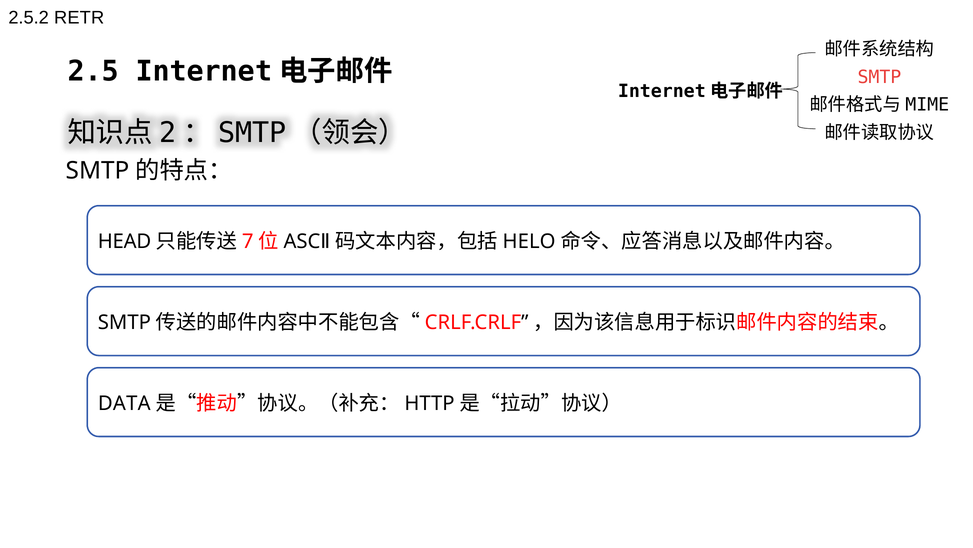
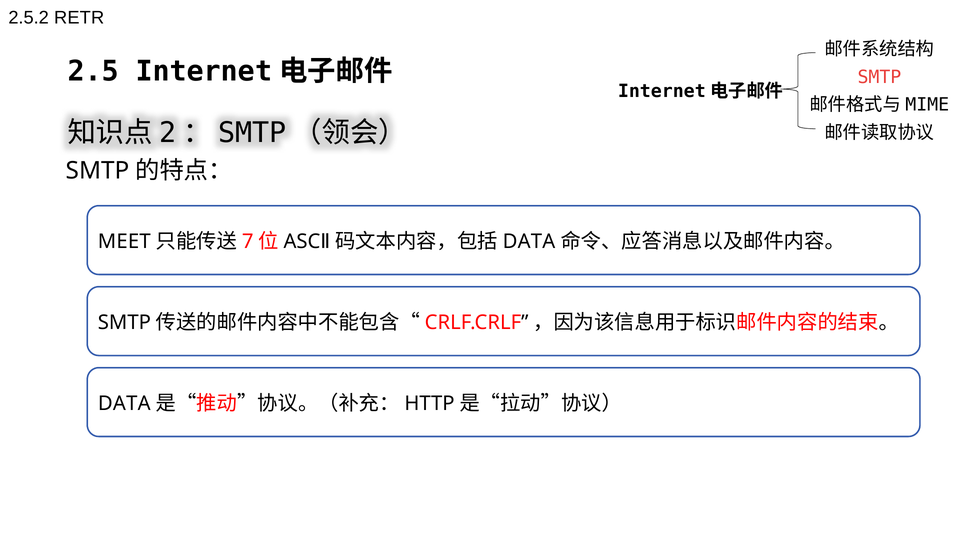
HEAD: HEAD -> MEET (124, 241)
HELO: HELO -> DATA (529, 241)
